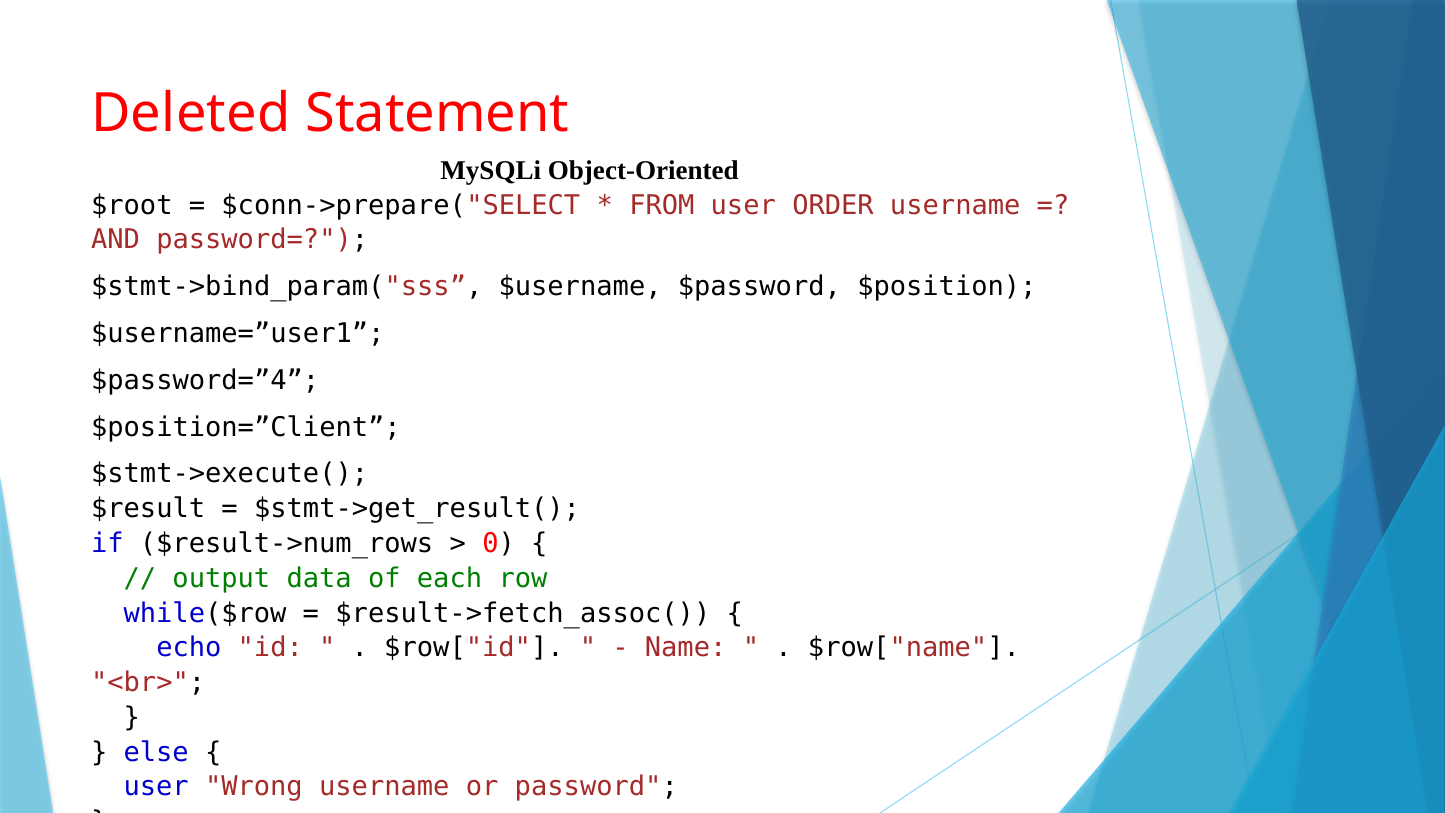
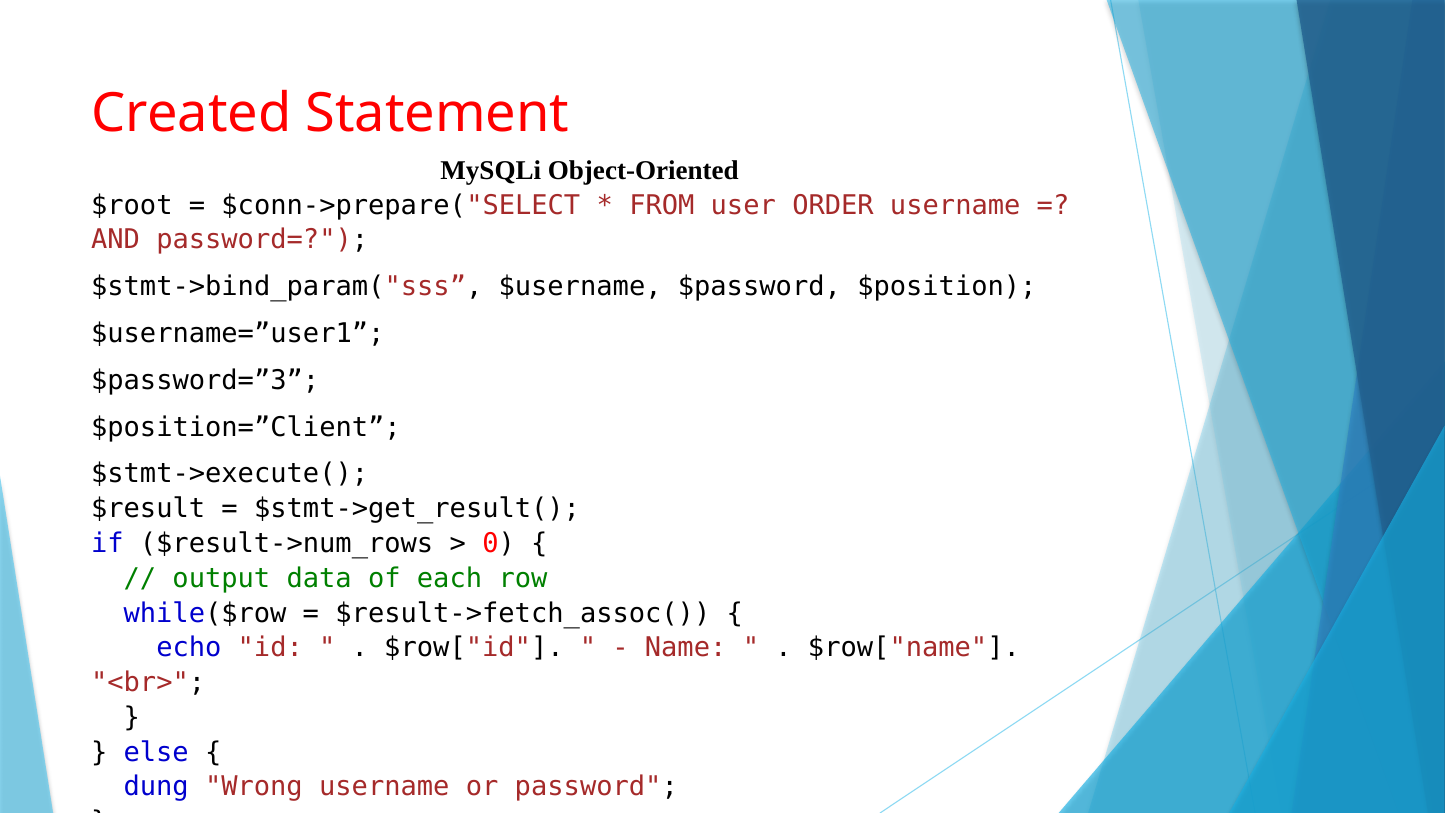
Deleted: Deleted -> Created (191, 114)
$password=”4: $password=”4 -> $password=”3 (205, 380)
user: user -> dung (156, 787)
